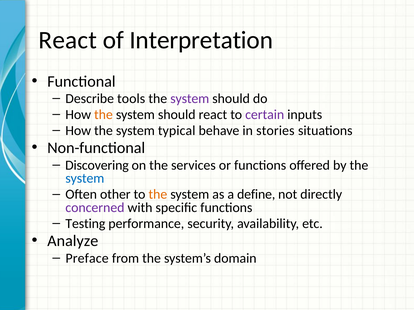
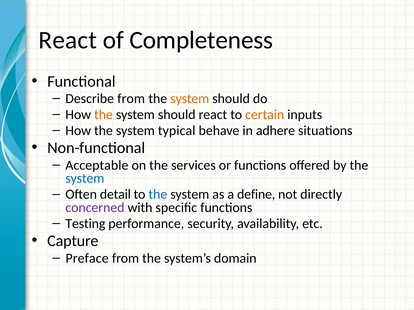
Interpretation: Interpretation -> Completeness (201, 40)
Describe tools: tools -> from (131, 99)
system colour: purple -> orange (190, 99)
certain colour: purple -> orange (265, 115)
stories: stories -> adhere (276, 131)
Discovering: Discovering -> Acceptable (97, 165)
other: other -> detail (115, 195)
the colour: orange -> blue (158, 195)
Analyze: Analyze -> Capture (73, 241)
